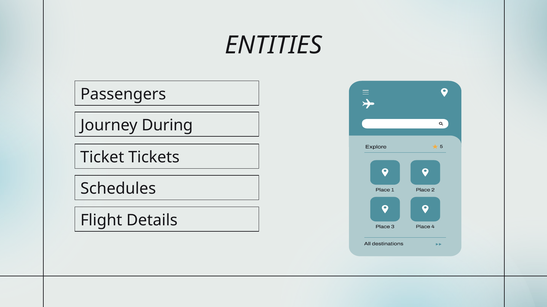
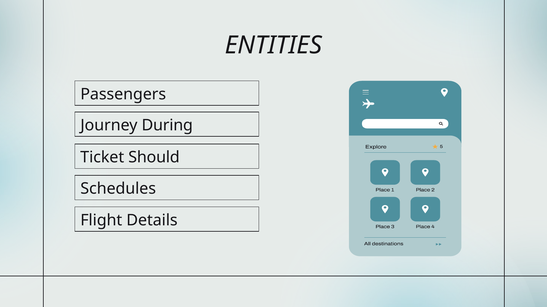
Tickets: Tickets -> Should (154, 158)
